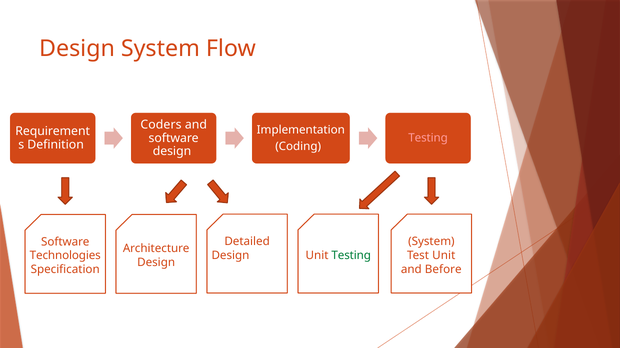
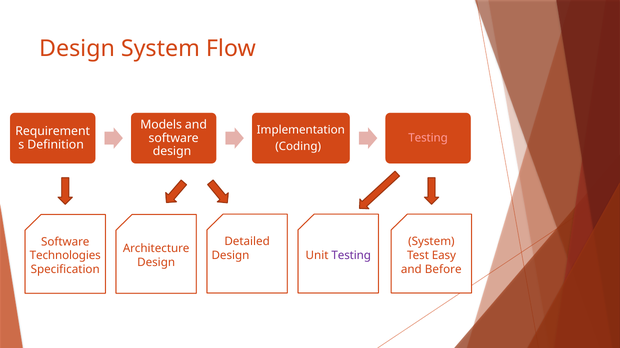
Coders: Coders -> Models (161, 125)
Testing colour: green -> purple (351, 256)
Test Unit: Unit -> Easy (444, 256)
